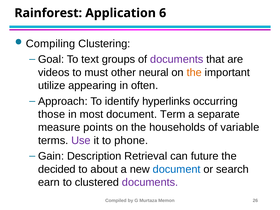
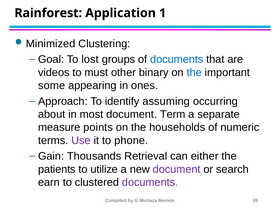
6: 6 -> 1 (163, 13)
Compiling: Compiling -> Minimized (51, 44)
text: text -> lost (90, 59)
documents colour: purple -> blue (177, 59)
neural: neural -> binary (154, 72)
the colour: orange -> blue (194, 72)
utilize: utilize -> some (52, 86)
often: often -> ones (145, 86)
hyperlinks: hyperlinks -> assuming (166, 101)
those: those -> about (52, 114)
variable: variable -> numeric (240, 127)
Description: Description -> Thousands (94, 156)
future: future -> either (205, 156)
decided: decided -> patients (57, 169)
about: about -> utilize (104, 169)
document colour: blue -> purple (177, 169)
